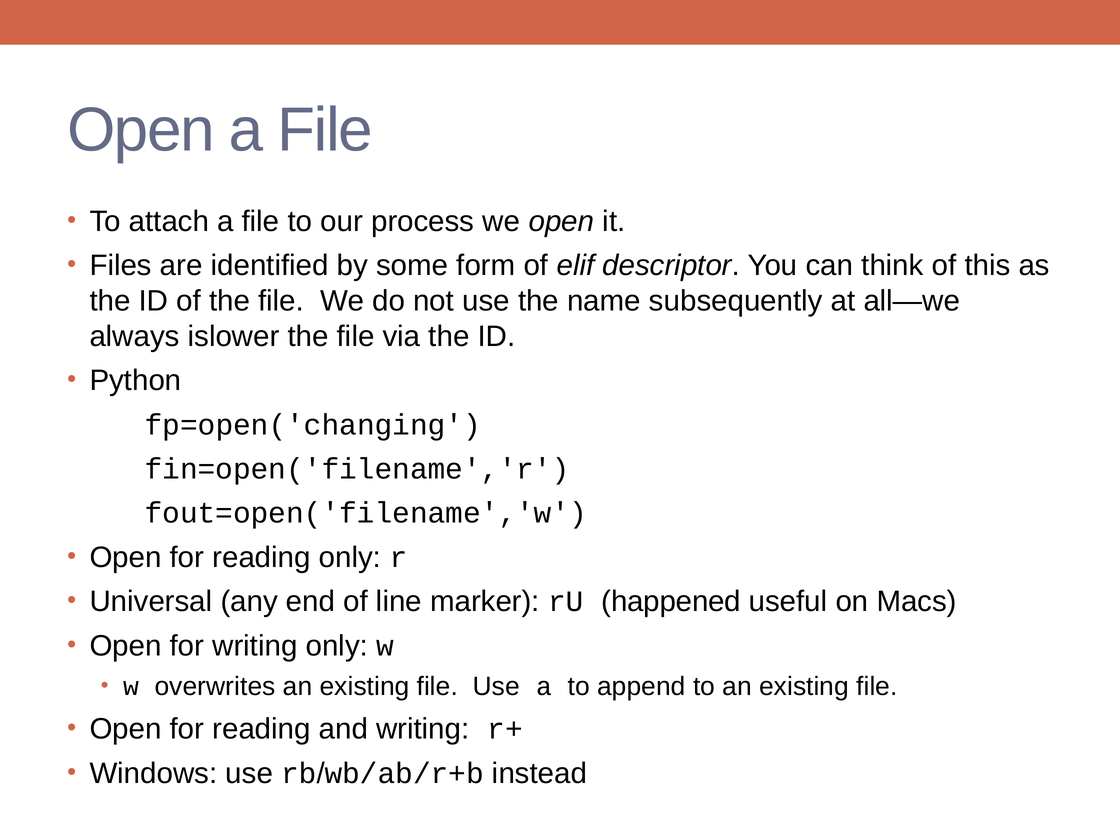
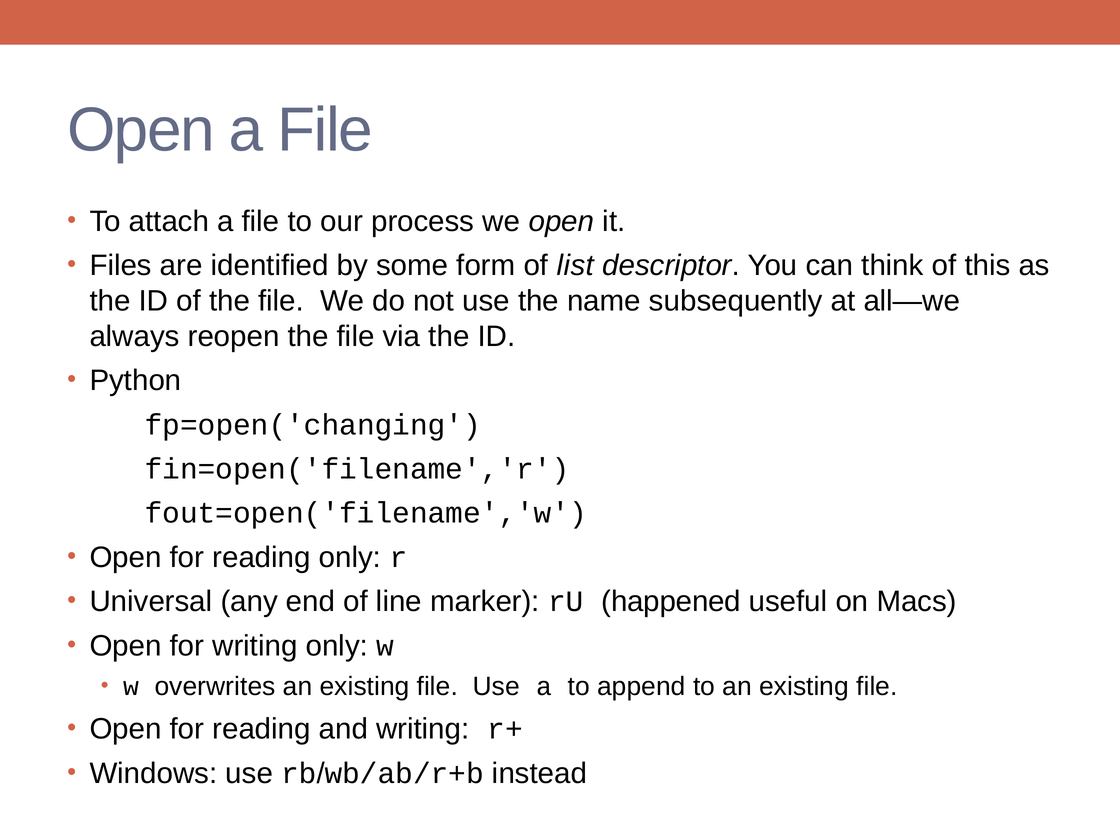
elif: elif -> list (575, 266)
islower: islower -> reopen (234, 336)
